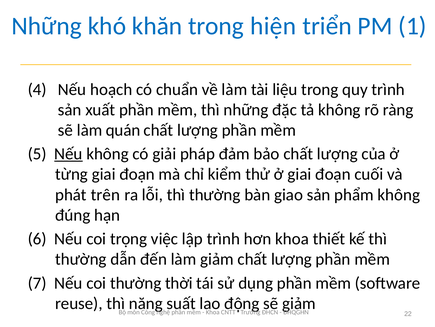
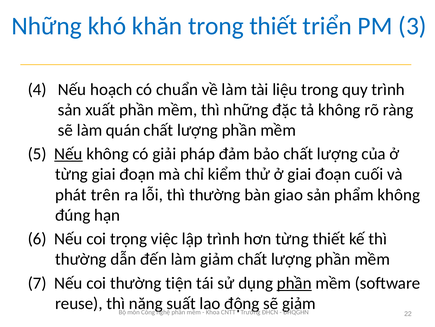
trong hiện: hiện -> thiết (273, 26)
1: 1 -> 3 (412, 26)
hơn khoa: khoa -> từng (292, 238)
thời: thời -> tiện (179, 283)
phần underline: none -> present (294, 283)
